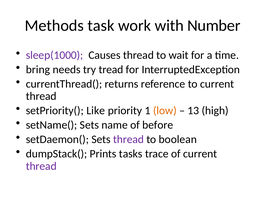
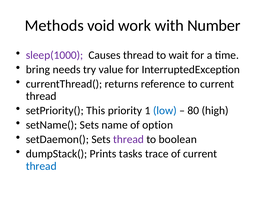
task: task -> void (101, 26)
tread: tread -> value (111, 70)
Like: Like -> This (96, 111)
low colour: orange -> blue (165, 111)
13: 13 -> 80 (193, 111)
before: before -> option (158, 125)
thread colour: purple -> blue (41, 167)
